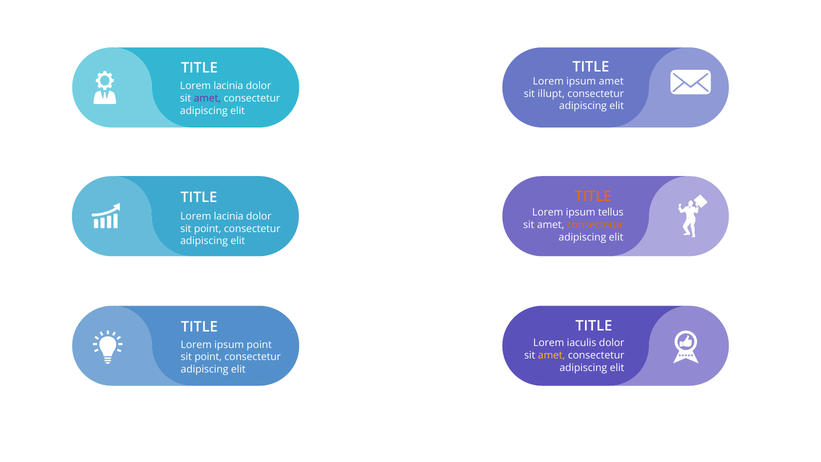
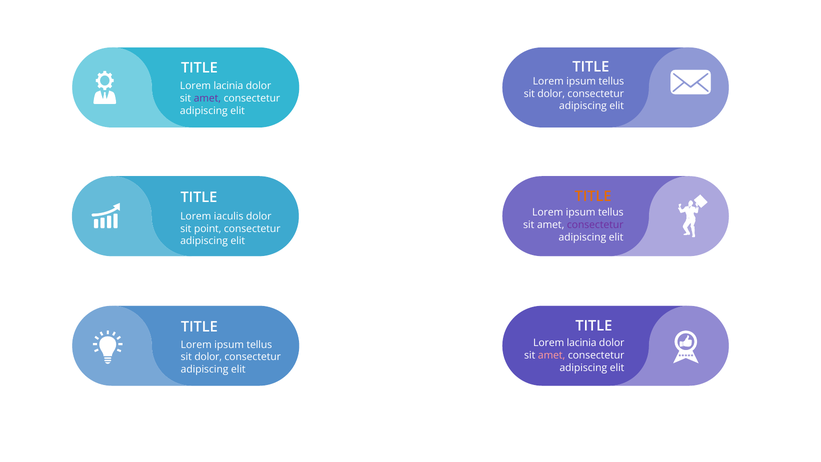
amet: amet -> tellus (611, 81)
illupt: illupt -> dolor (551, 94)
lacinia: lacinia -> iaculis (229, 216)
consectetur colour: orange -> purple (595, 225)
iaculis: iaculis -> lacinia (582, 343)
point: point -> tellus (259, 345)
amet colour: yellow -> pink (552, 355)
point: point -> dolor (208, 357)
